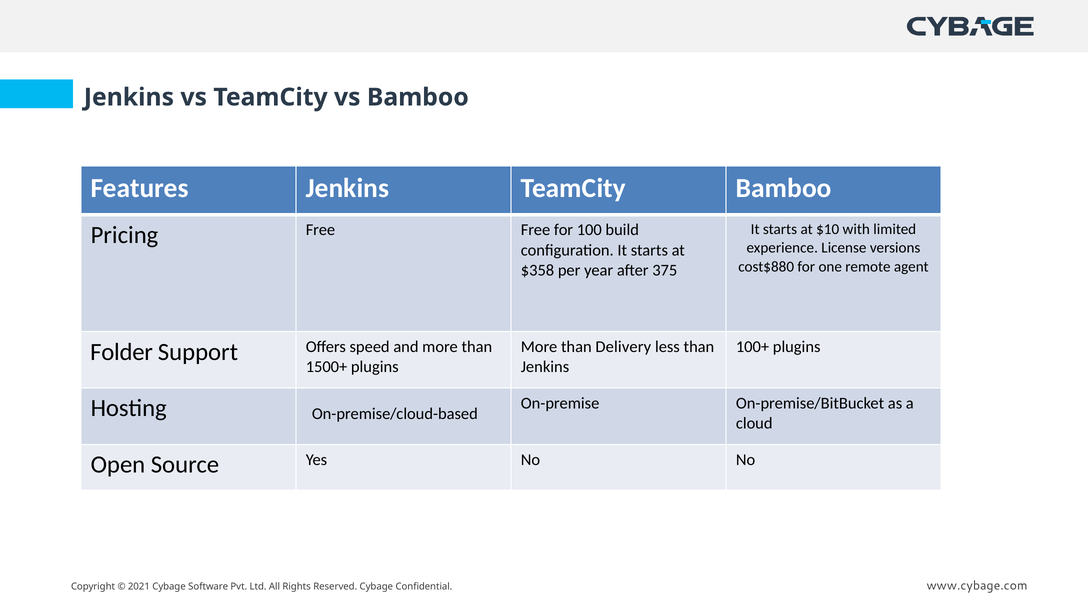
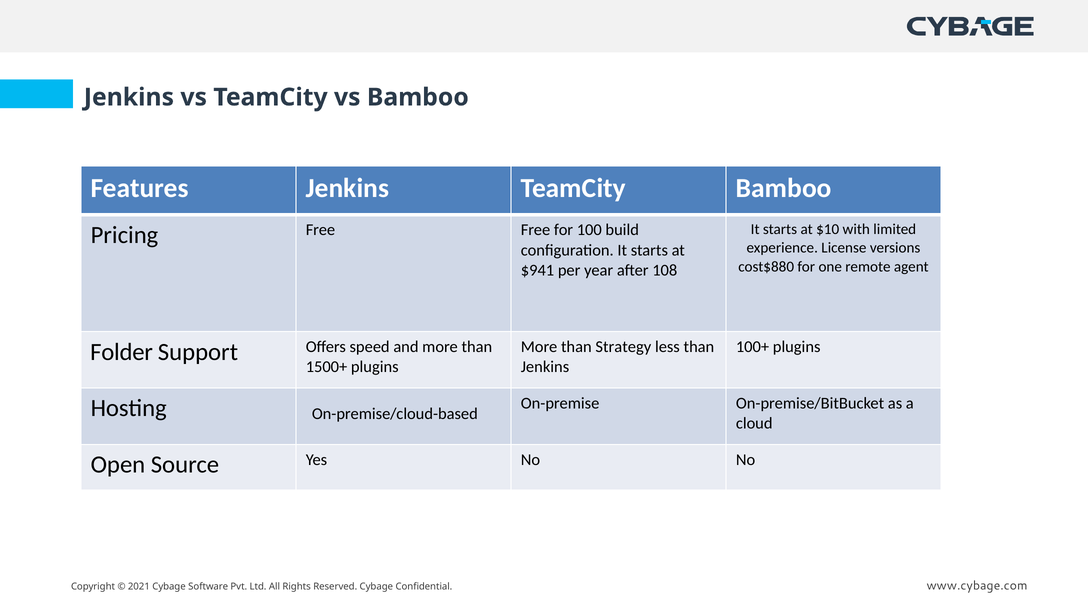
$358: $358 -> $941 (538, 270)
375: 375 -> 108 (665, 270)
Delivery: Delivery -> Strategy (623, 347)
